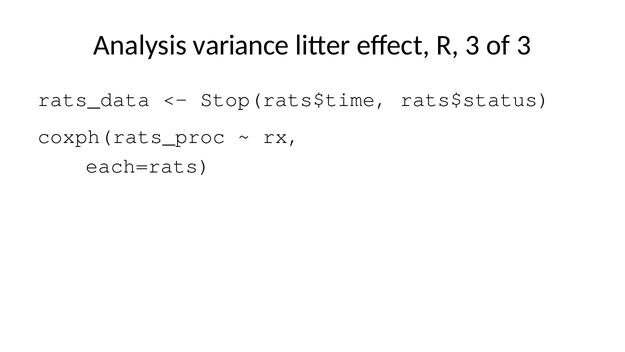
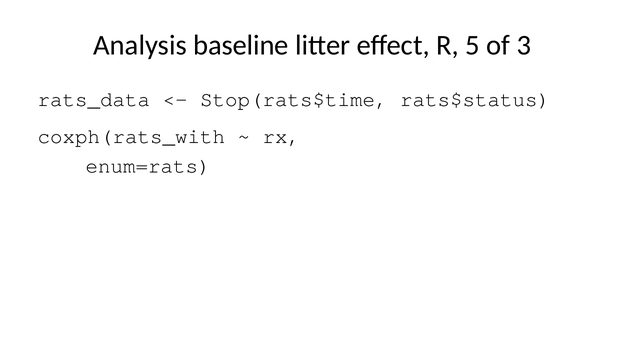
variance: variance -> baseline (241, 45)
R 3: 3 -> 5 (473, 45)
coxph(rats_proc: coxph(rats_proc -> coxph(rats_with (131, 136)
each=rats: each=rats -> enum=rats (148, 166)
